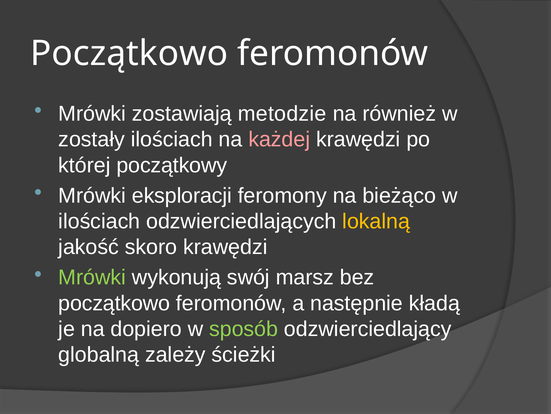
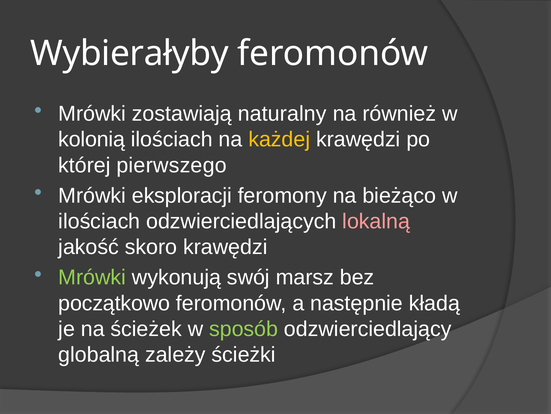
Początkowo: Początkowo -> Wybierałyby (129, 53)
metodzie: metodzie -> naturalny (282, 113)
zostały: zostały -> kolonią (92, 139)
każdej colour: pink -> yellow (279, 139)
początkowy: początkowy -> pierwszego (172, 165)
lokalną colour: yellow -> pink (376, 221)
dopiero: dopiero -> ścieżek (146, 329)
